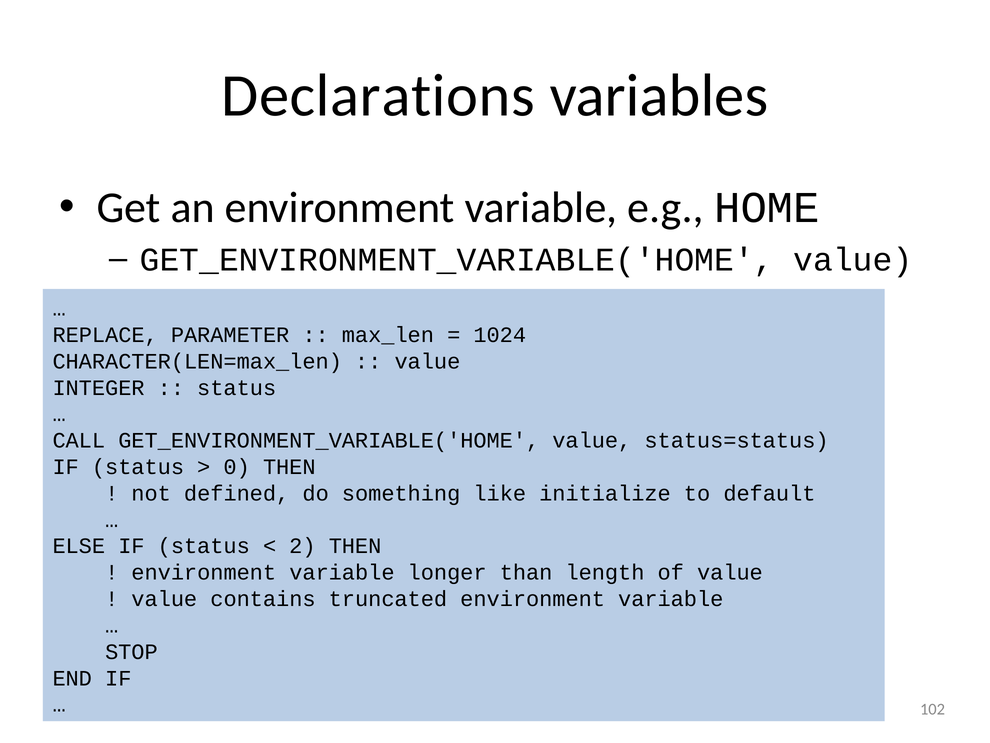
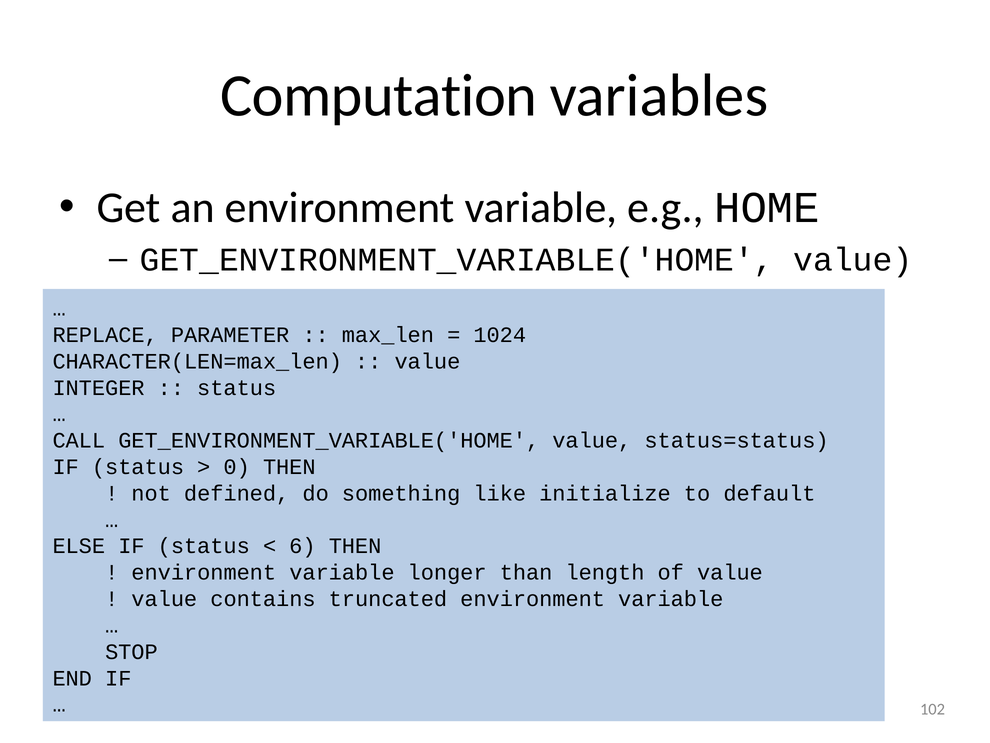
Declarations: Declarations -> Computation (379, 96)
2: 2 -> 6 (302, 546)
